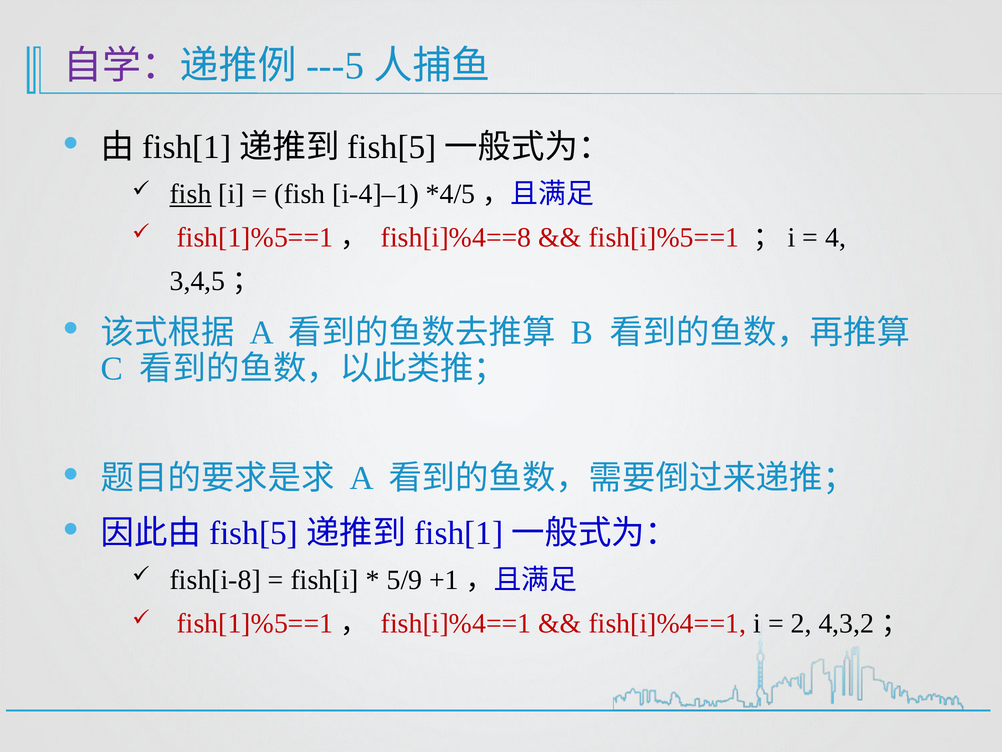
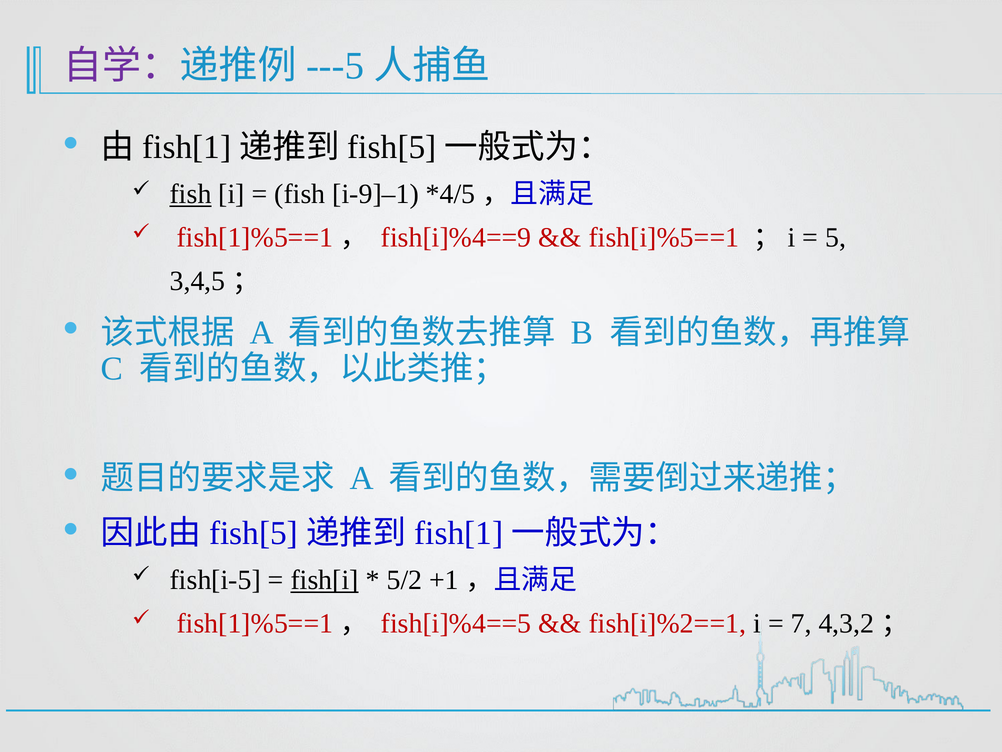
i-4]–1: i-4]–1 -> i-9]–1 (376, 194)
fish[i]%4==8: fish[i]%4==8 -> fish[i]%4==9 (456, 238)
4: 4 -> 5 (836, 238)
fish[i-8: fish[i-8 -> fish[i-5 (215, 580)
fish[i underline: none -> present (325, 580)
5/9: 5/9 -> 5/2 (404, 580)
fish[1]%5==1， fish[i]%4==1: fish[i]%4==1 -> fish[i]%4==5 (456, 623)
fish[i]%4==1: fish[i]%4==1 -> fish[i]%2==1 (667, 623)
2: 2 -> 7 (801, 623)
